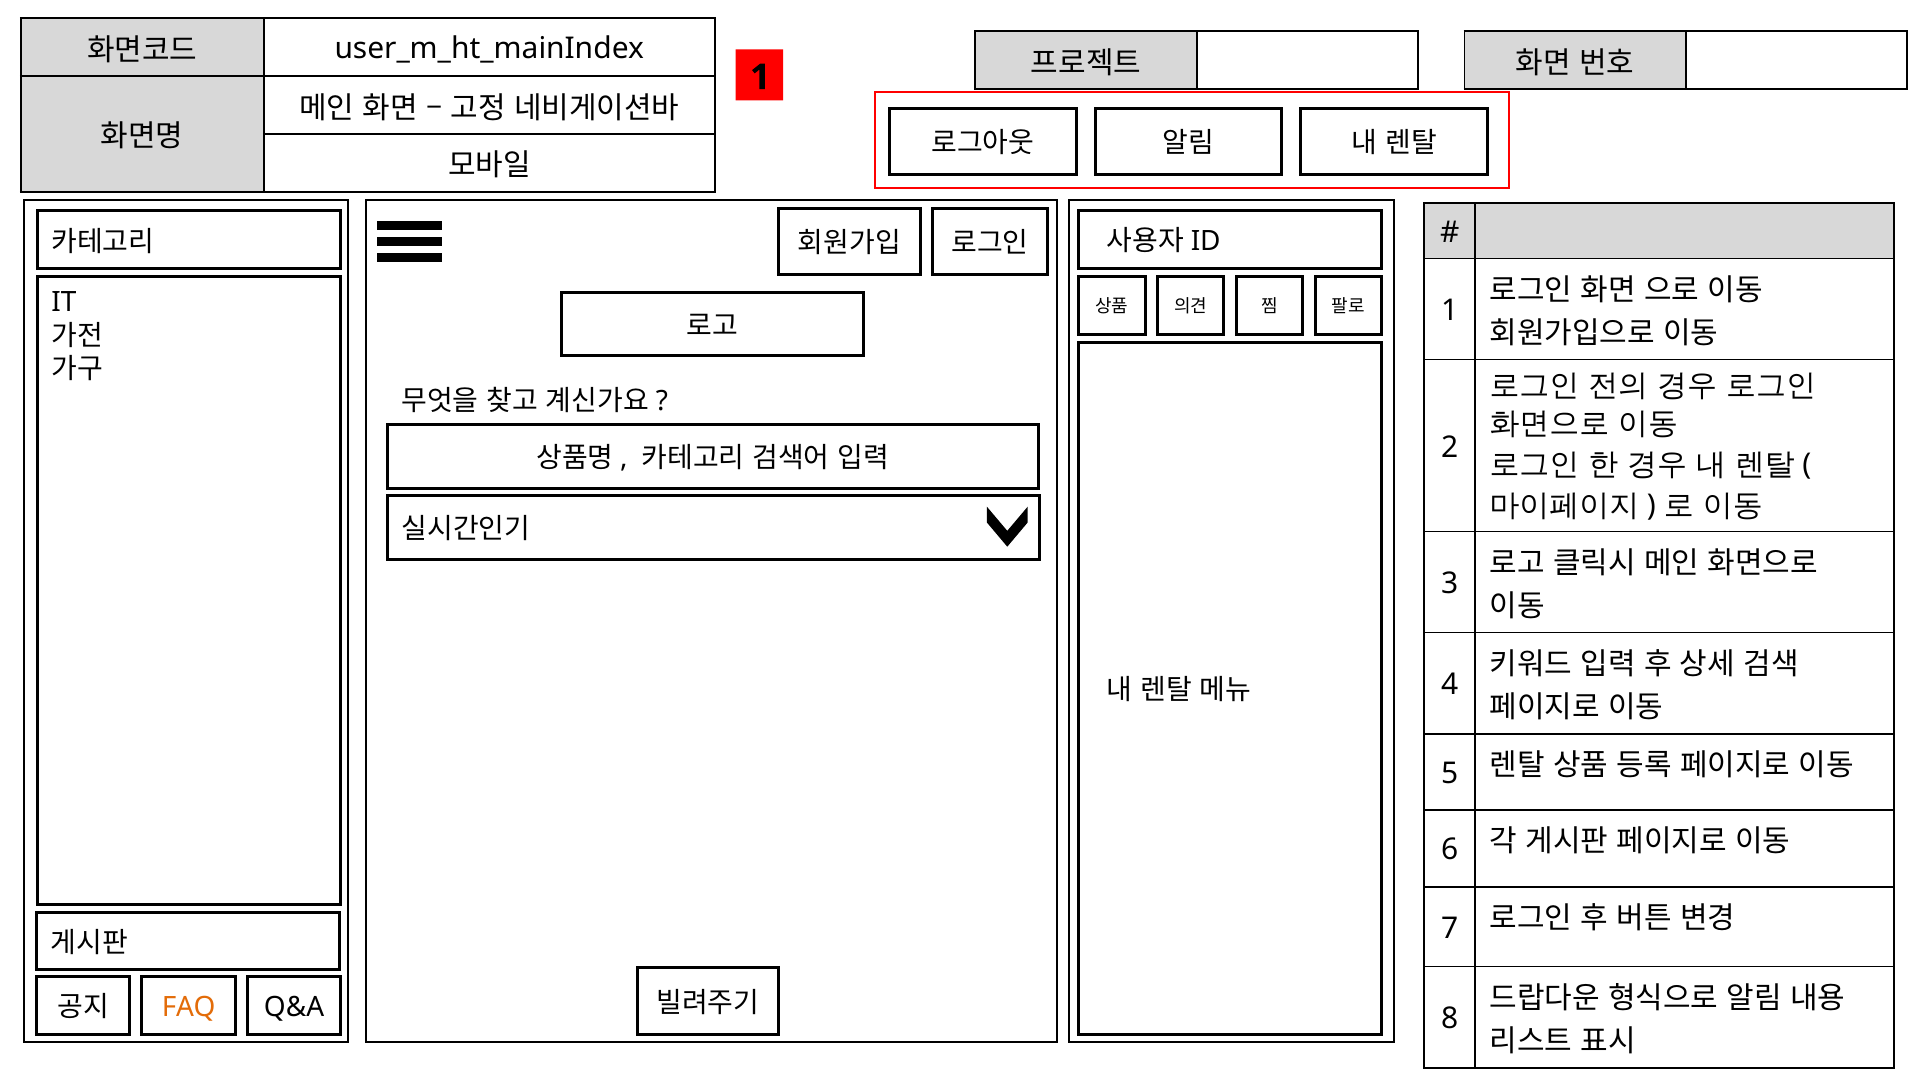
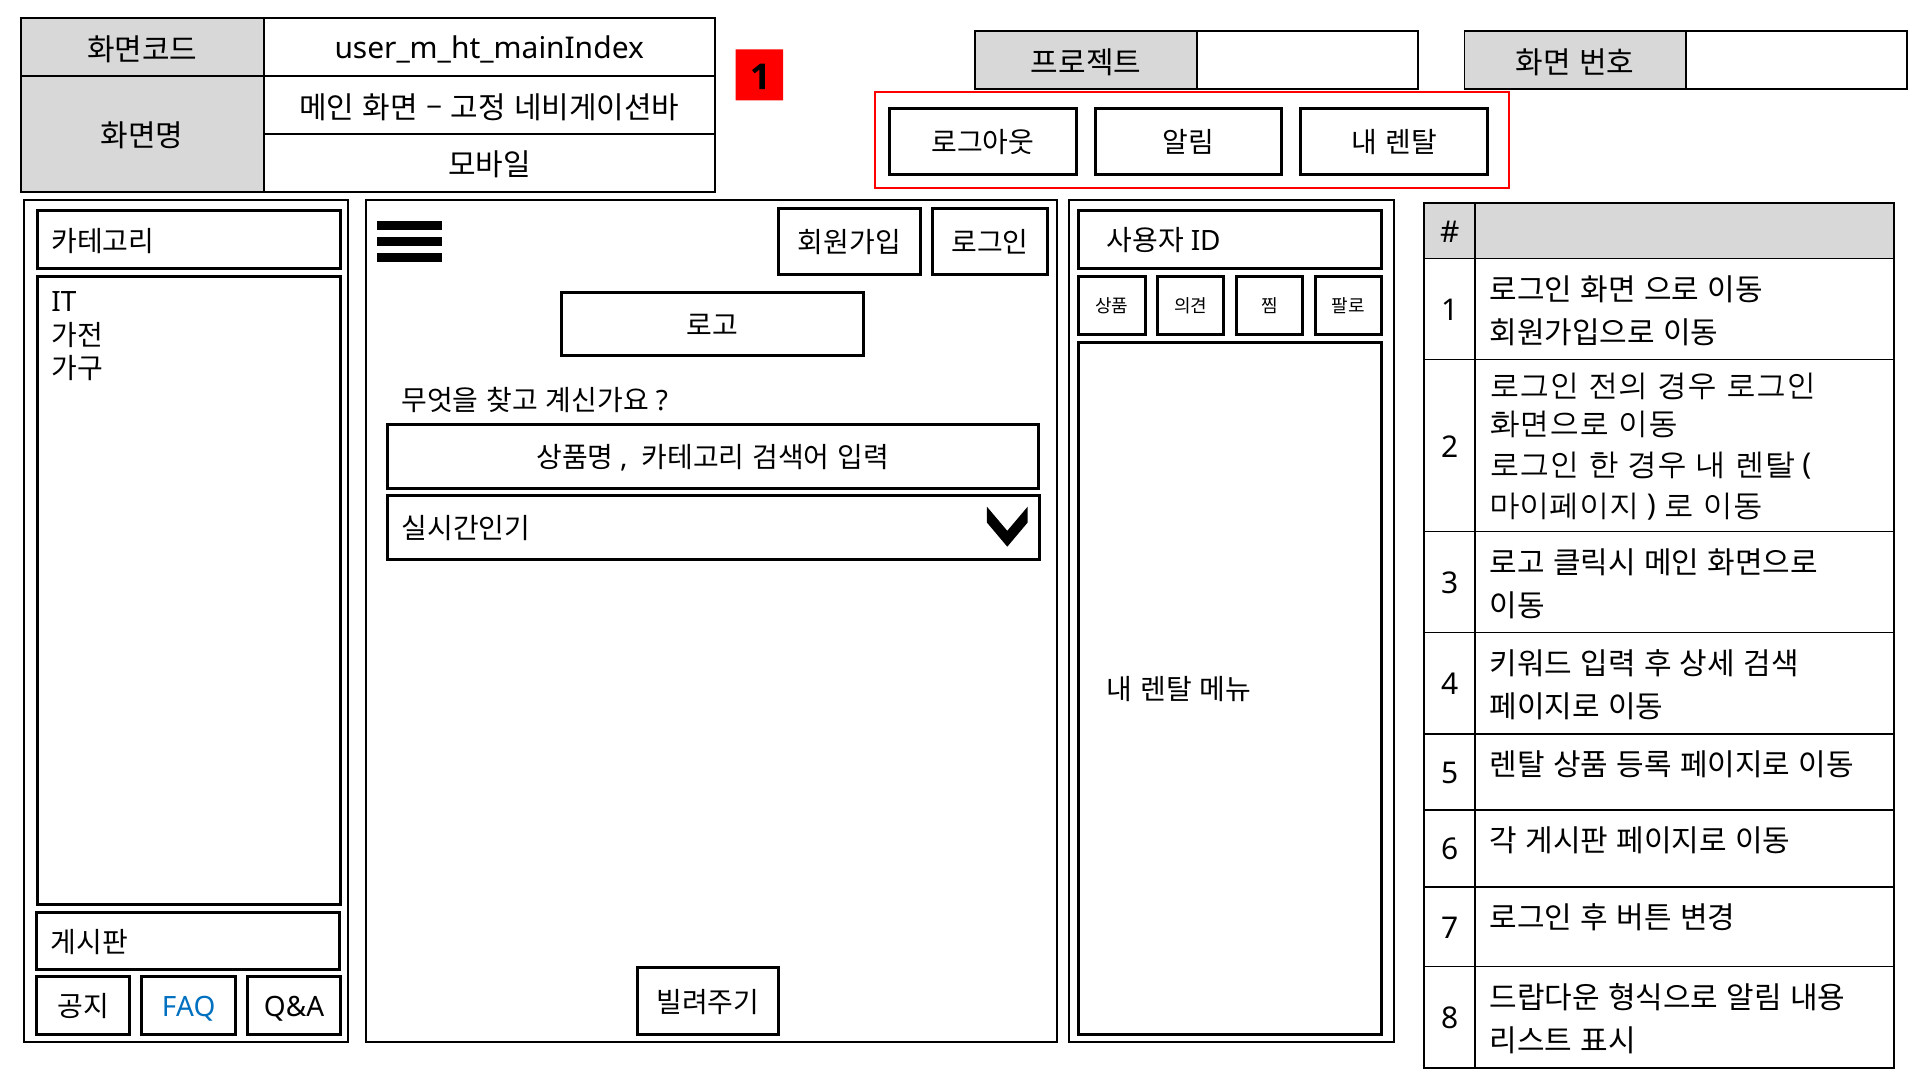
FAQ colour: orange -> blue (189, 1007)
